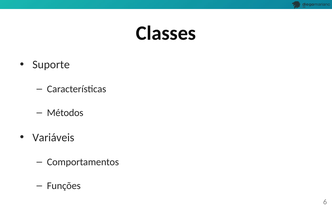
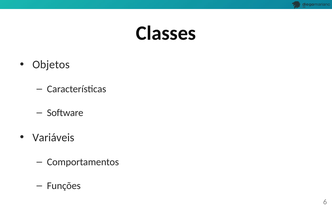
Suporte: Suporte -> Objetos (51, 64)
Métodos: Métodos -> Software (65, 113)
